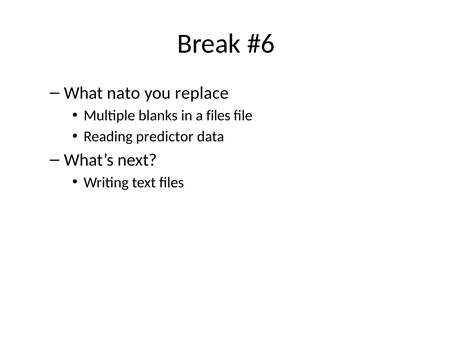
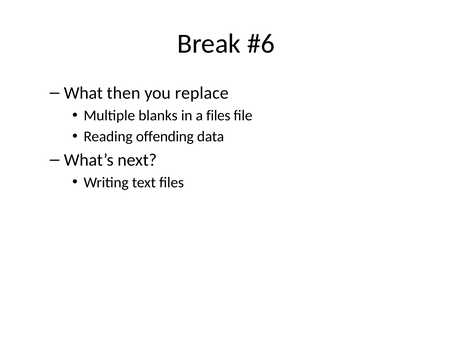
nato: nato -> then (124, 93)
predictor: predictor -> offending (165, 137)
